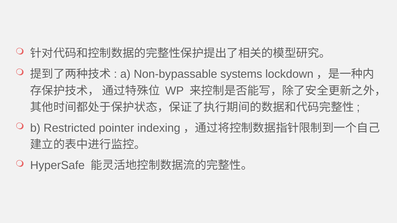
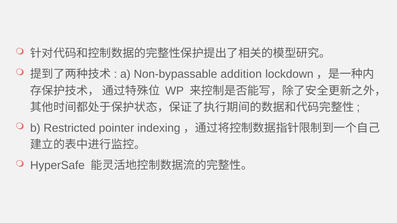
systems: systems -> addition (241, 74)
